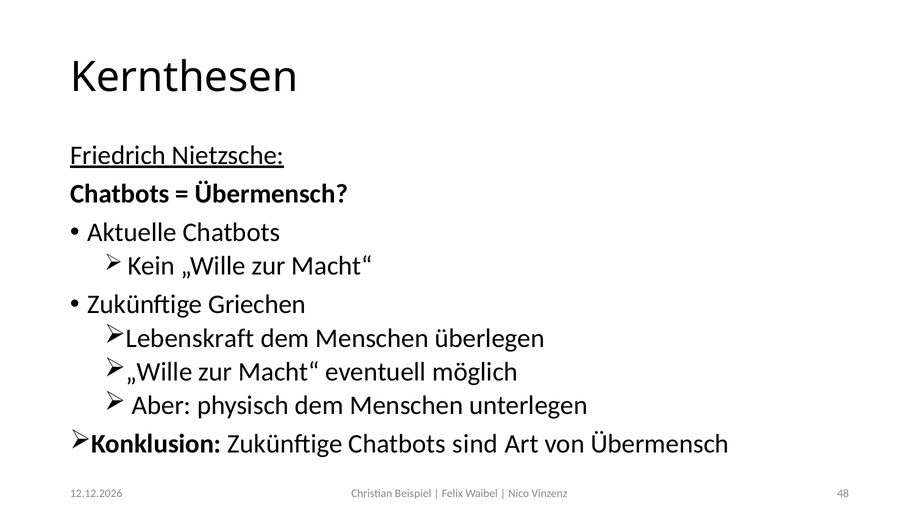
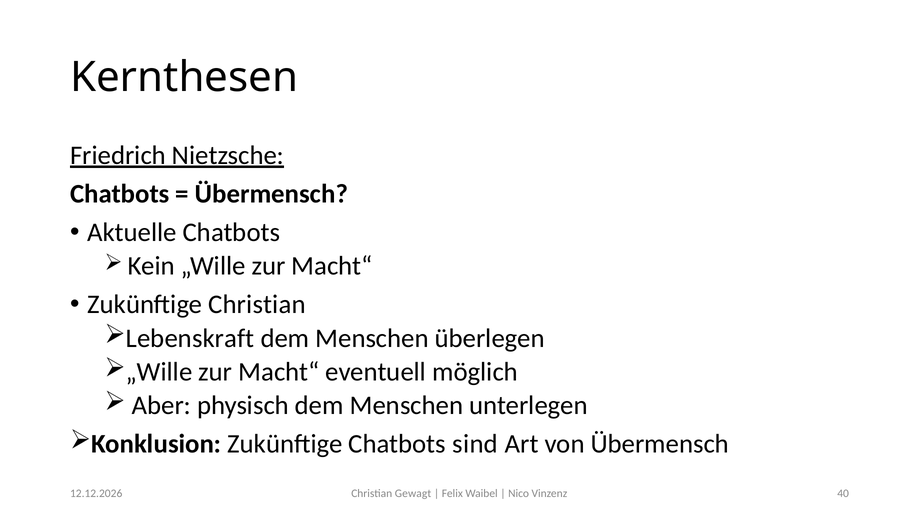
Zukünftige Griechen: Griechen -> Christian (257, 304)
Beispiel: Beispiel -> Gewagt (413, 494)
48: 48 -> 40 (843, 494)
